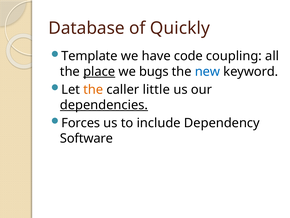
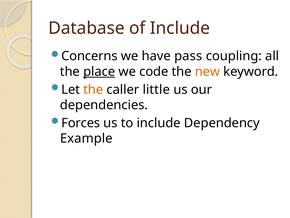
of Quickly: Quickly -> Include (180, 28)
Template: Template -> Concerns (89, 56)
code: code -> pass (188, 56)
bugs: bugs -> code (154, 71)
new colour: blue -> orange (207, 71)
dependencies underline: present -> none (104, 105)
Software: Software -> Example (86, 138)
